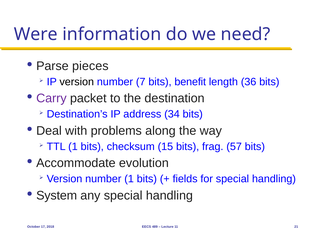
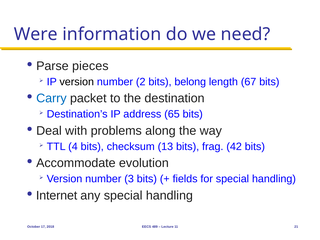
7: 7 -> 2 (141, 82)
benefit: benefit -> belong (190, 82)
36: 36 -> 67 (249, 82)
Carry colour: purple -> blue (51, 98)
34: 34 -> 65 (172, 114)
TTL 1: 1 -> 4 (73, 147)
15: 15 -> 13 (165, 147)
57: 57 -> 42 (234, 147)
number 1: 1 -> 3 (129, 179)
System: System -> Internet (57, 195)
